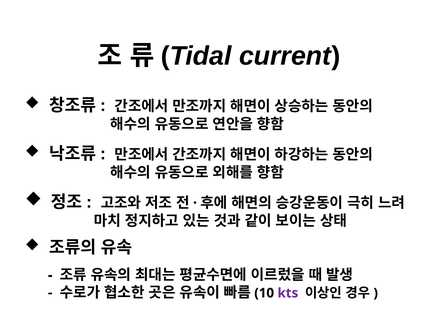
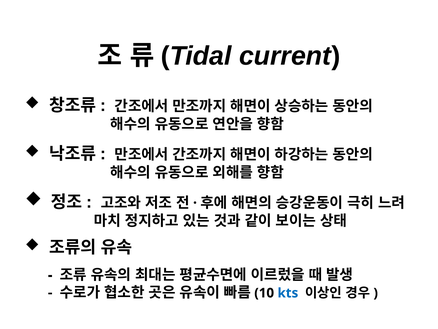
kts colour: purple -> blue (288, 293)
